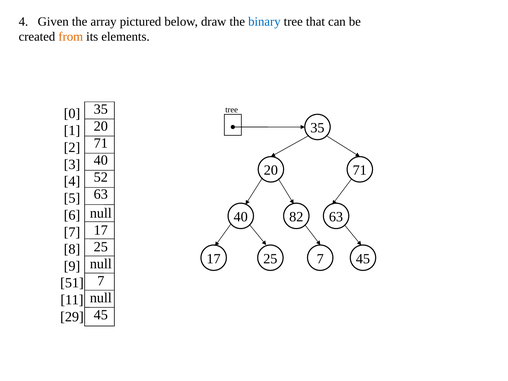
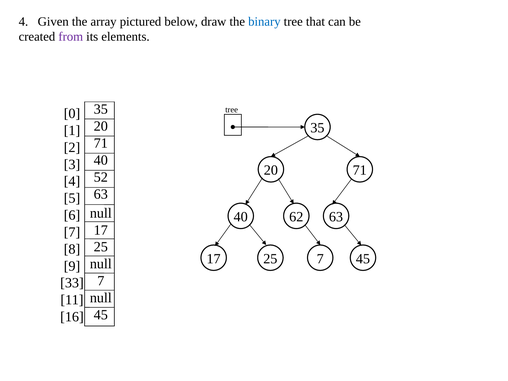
from colour: orange -> purple (71, 37)
82: 82 -> 62 (296, 217)
51: 51 -> 33 (72, 283)
29: 29 -> 16 (72, 317)
